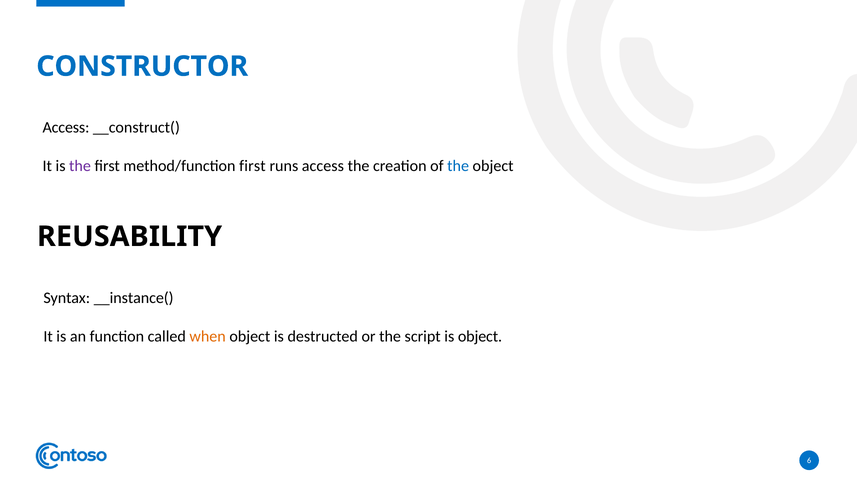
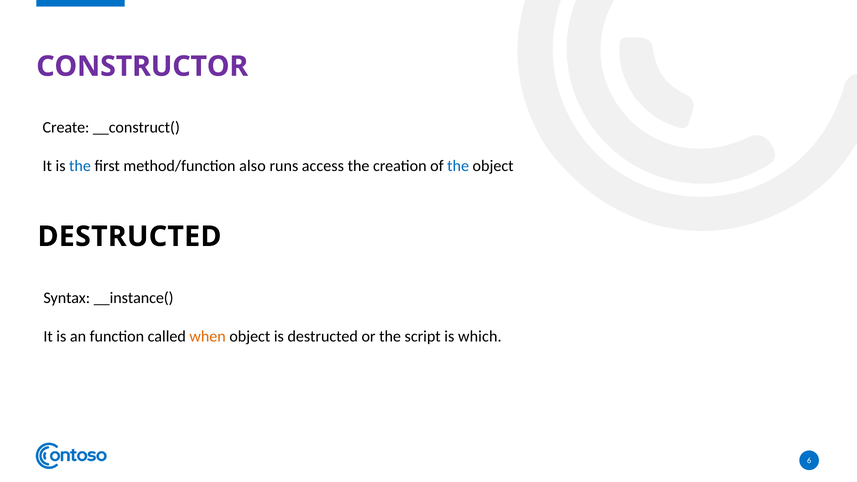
CONSTRUCTOR colour: blue -> purple (142, 66)
Access: Access -> Create (66, 128)
the colour: purple -> blue (80, 166)
method/function first: first -> also (252, 166)
REUSABILITY: REUSABILITY -> DESTRUCTED (129, 237)
is object: object -> which (480, 336)
